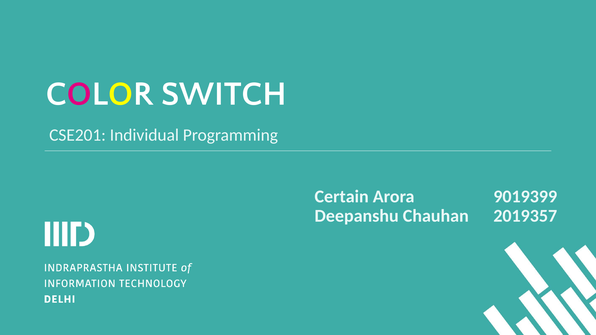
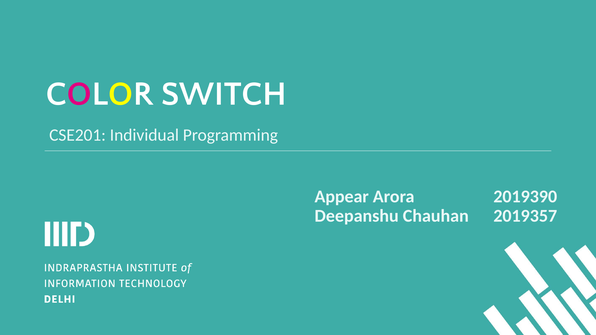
Certain: Certain -> Appear (342, 197)
9019399: 9019399 -> 2019390 (525, 197)
